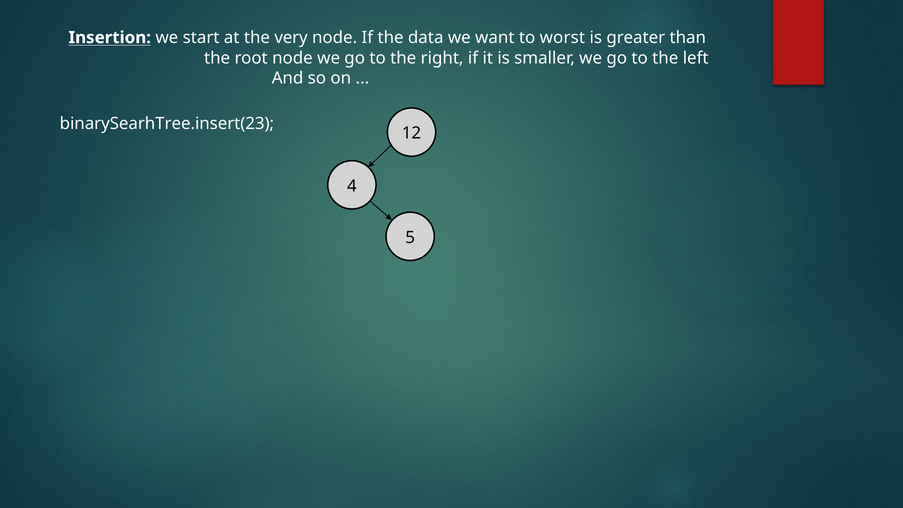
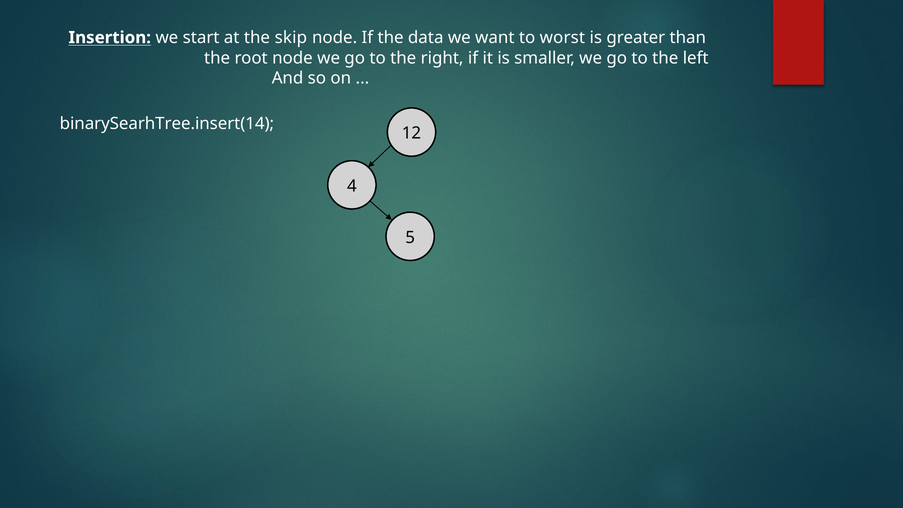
very: very -> skip (291, 38)
binarySearhTree.insert(23: binarySearhTree.insert(23 -> binarySearhTree.insert(14 (167, 123)
